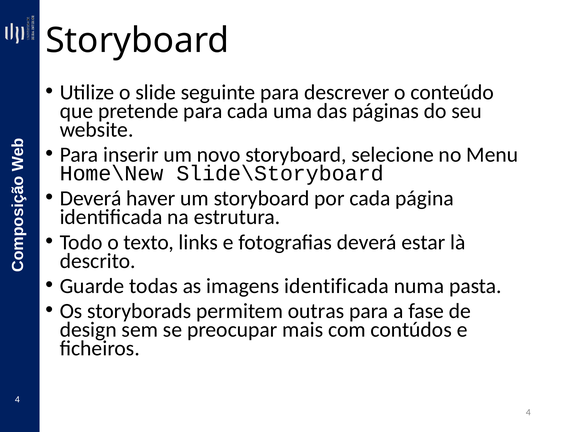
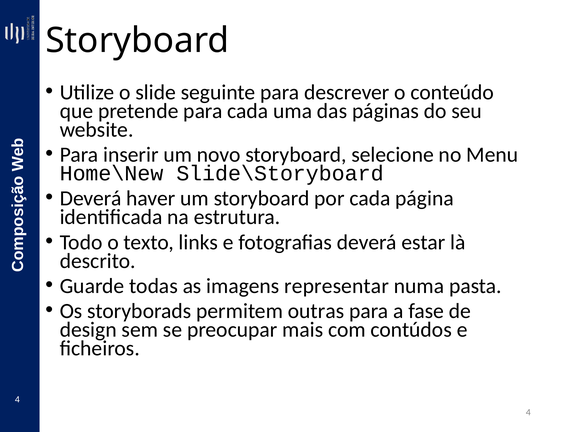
imagens identificada: identificada -> representar (337, 286)
